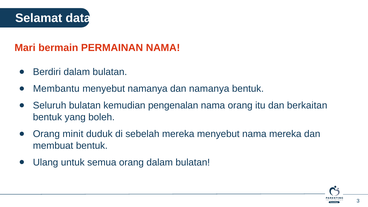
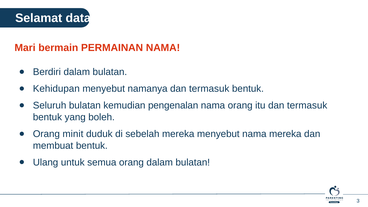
Membantu: Membantu -> Kehidupan (56, 89)
namanya dan namanya: namanya -> termasuk (209, 89)
itu dan berkaitan: berkaitan -> termasuk (307, 106)
